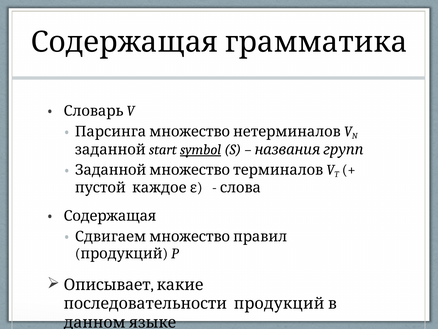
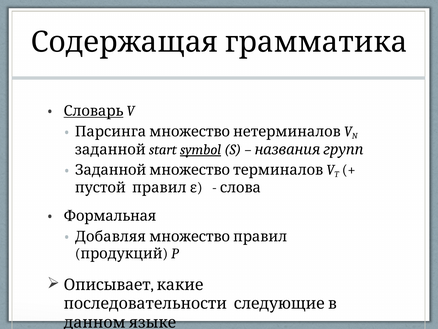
Словарь underline: none -> present (94, 111)
каждое: каждое -> правил (159, 187)
Содержащая: Содержащая -> Формальная (110, 216)
Сдвигаем: Сдвигаем -> Добавляя (110, 236)
последовательности продукций: продукций -> следующие (279, 303)
